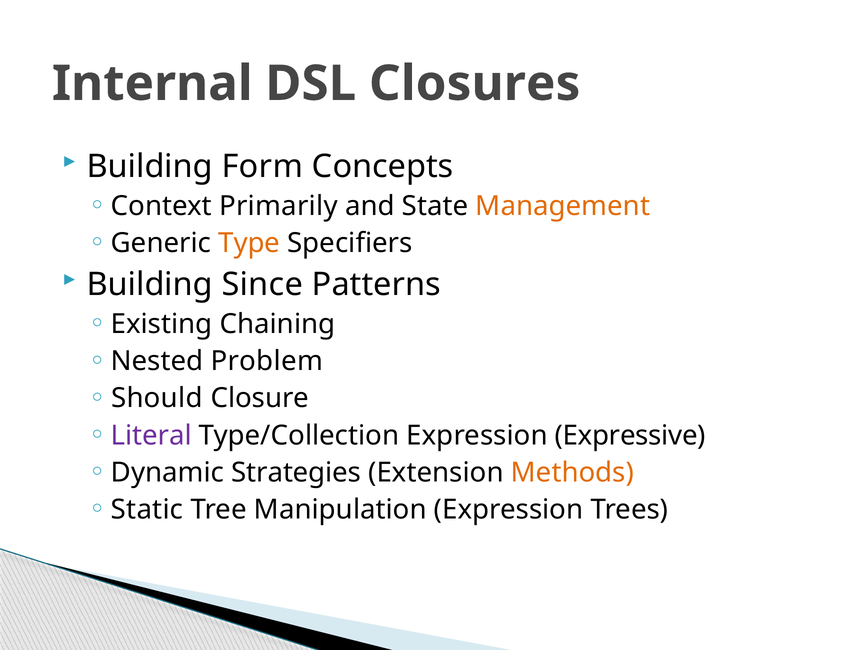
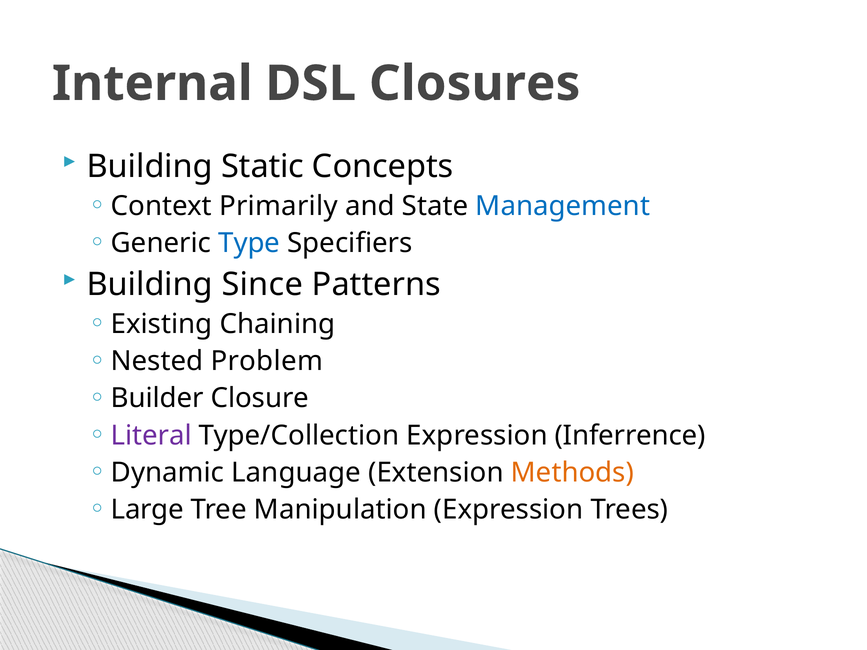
Form: Form -> Static (263, 167)
Management colour: orange -> blue (563, 206)
Type colour: orange -> blue (249, 243)
Should: Should -> Builder (157, 398)
Expressive: Expressive -> Inferrence (630, 436)
Strategies: Strategies -> Language (296, 473)
Static: Static -> Large (147, 510)
